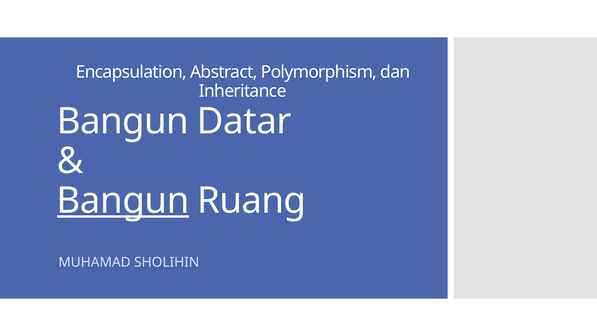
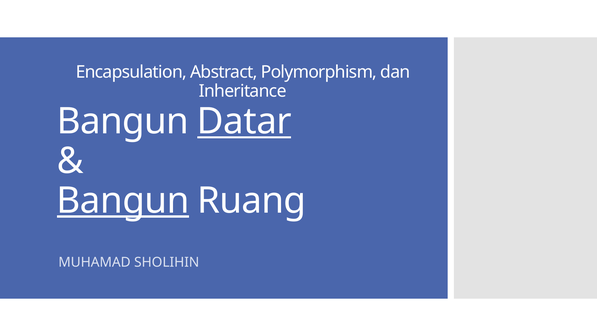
Datar underline: none -> present (244, 121)
